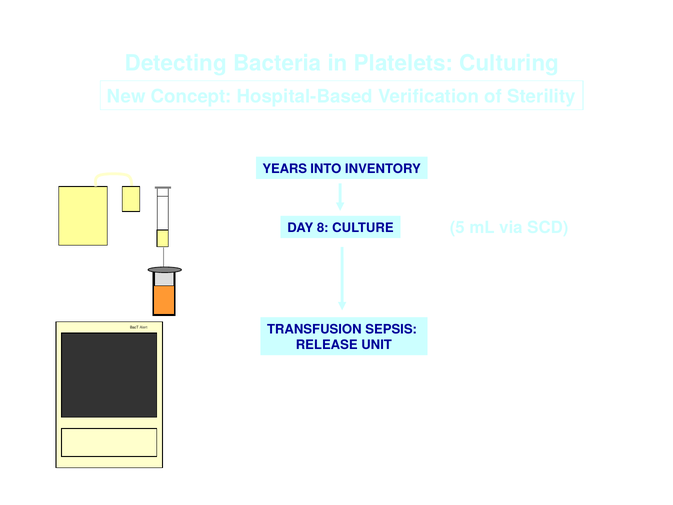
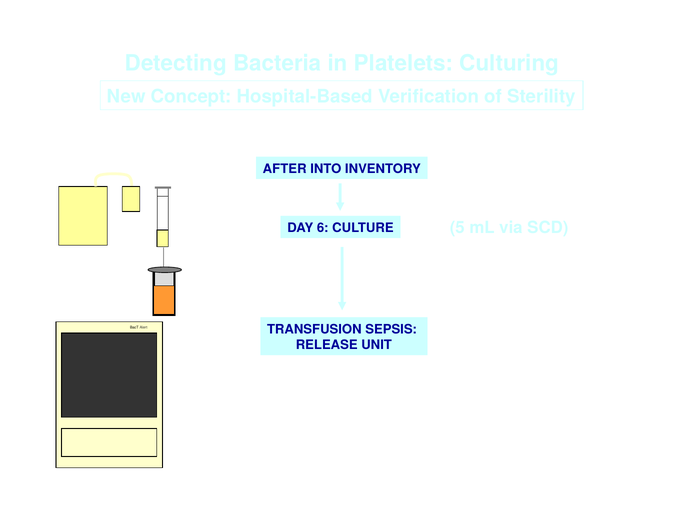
YEARS: YEARS -> AFTER (285, 169)
8: 8 -> 6 (323, 228)
